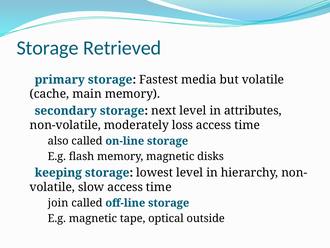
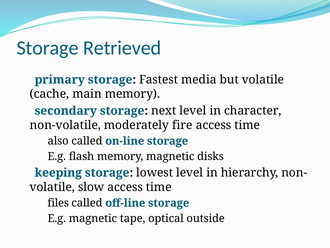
attributes: attributes -> character (253, 111)
loss: loss -> fire (182, 125)
join: join -> files (58, 203)
